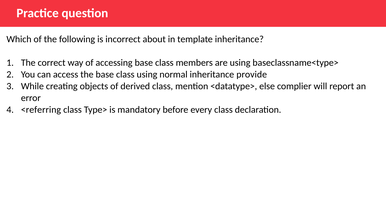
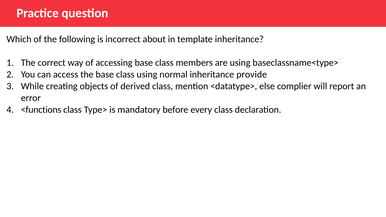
<referring: <referring -> <functions (41, 110)
